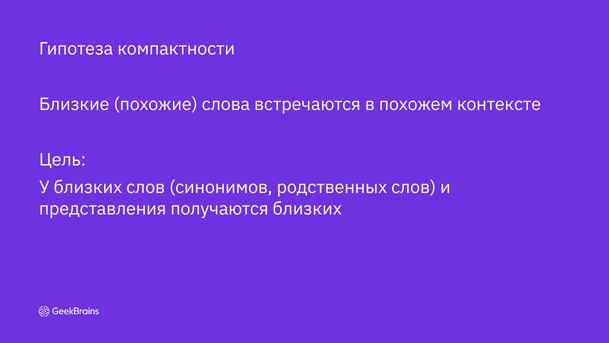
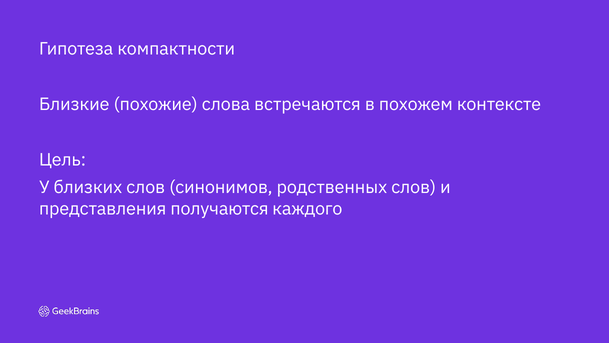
получаются близких: близких -> каждого (307, 208)
